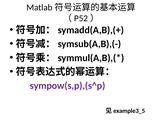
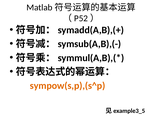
sympow(s,p),(s^p colour: purple -> orange (68, 85)
